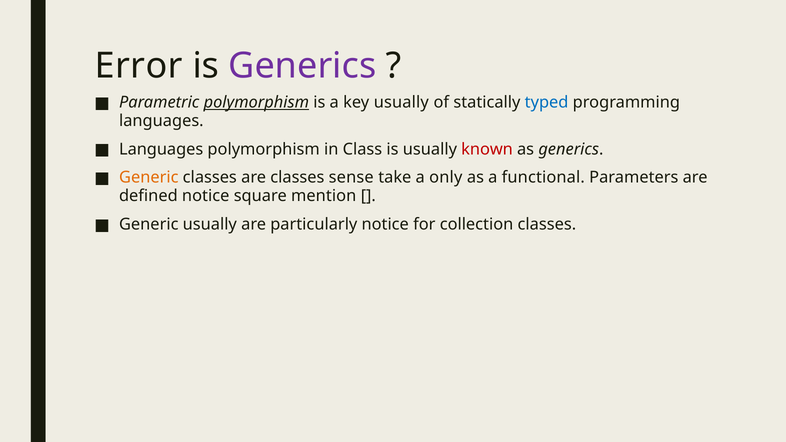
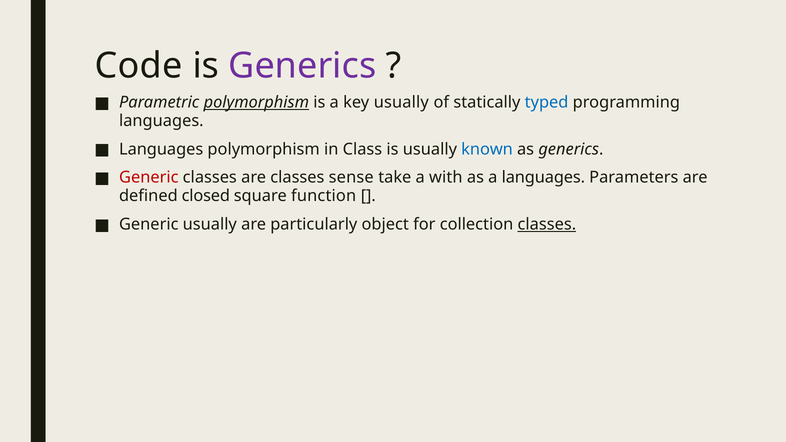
Error: Error -> Code (139, 66)
known colour: red -> blue (487, 149)
Generic colour: orange -> red (149, 178)
only: only -> with (446, 178)
a functional: functional -> languages (543, 178)
defined notice: notice -> closed (206, 196)
mention: mention -> function (324, 196)
particularly notice: notice -> object (385, 224)
classes underline: none -> present (547, 224)
